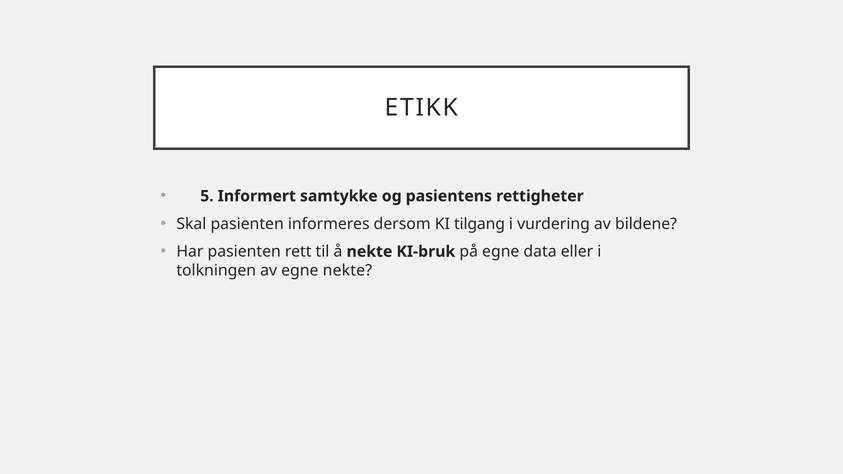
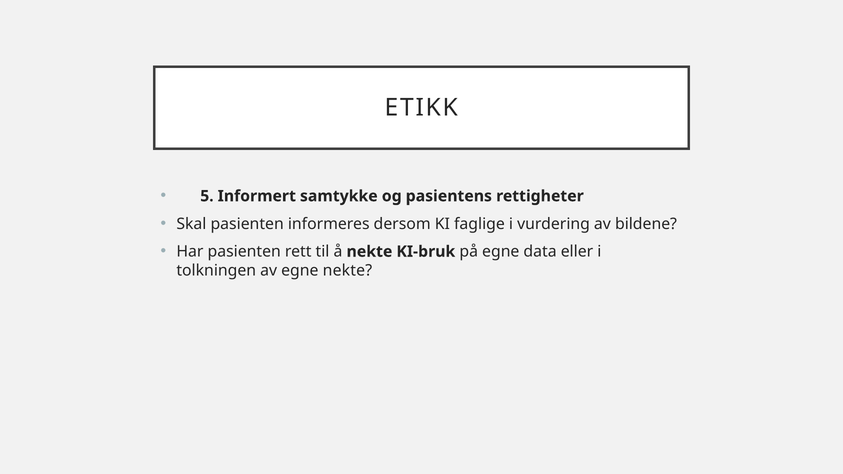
tilgang: tilgang -> faglige (479, 224)
